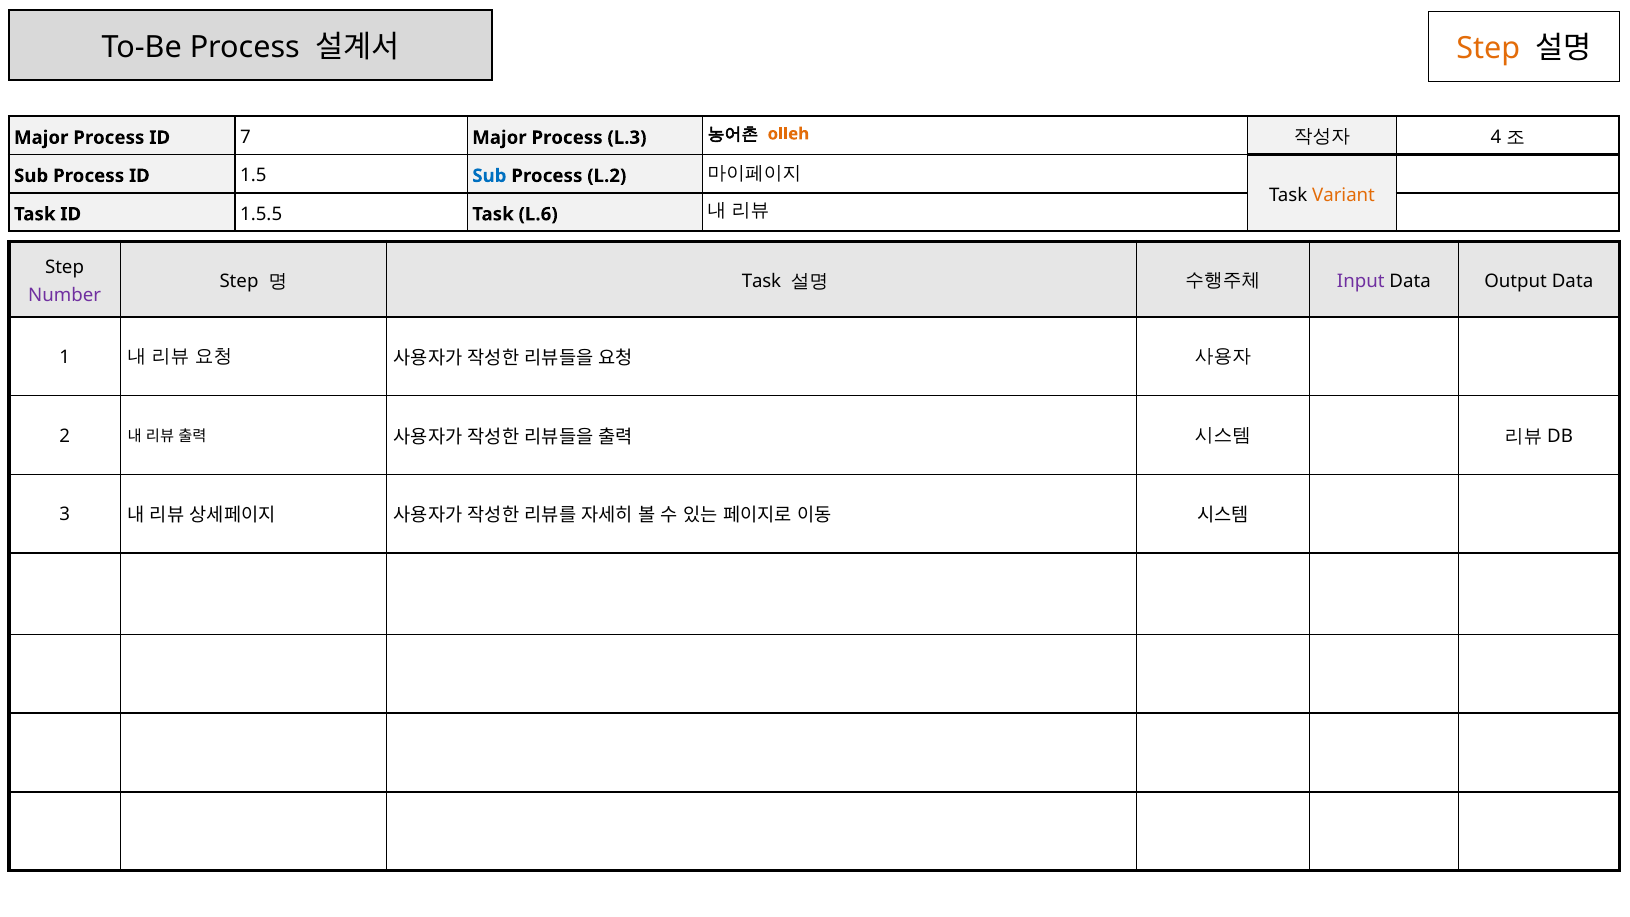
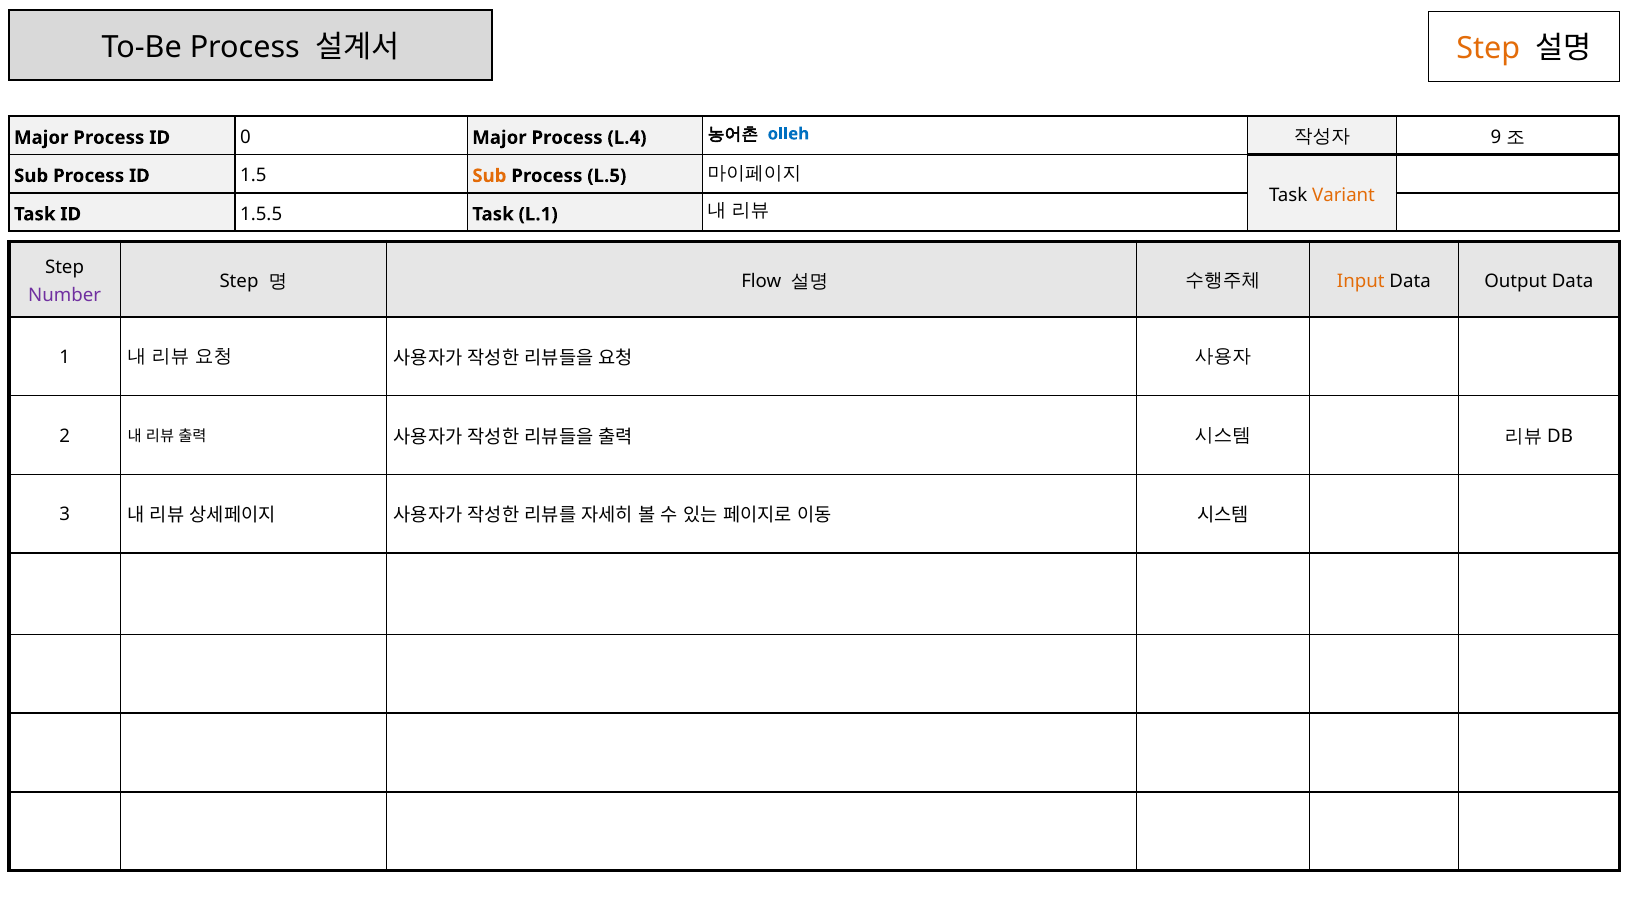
7: 7 -> 0 (246, 138)
L.3: L.3 -> L.4 (627, 138)
olleh colour: orange -> blue (788, 134)
4: 4 -> 9 (1496, 138)
Sub colour: blue -> orange (489, 176)
L.2: L.2 -> L.5 (607, 176)
L.6: L.6 -> L.1 (538, 214)
Task: Task -> Flow (761, 282)
Input colour: purple -> orange (1361, 282)
